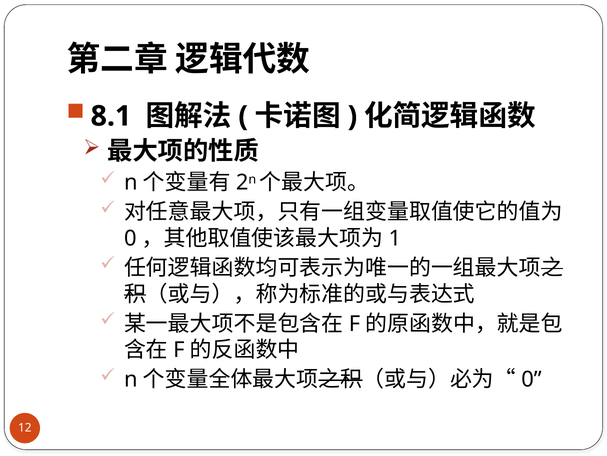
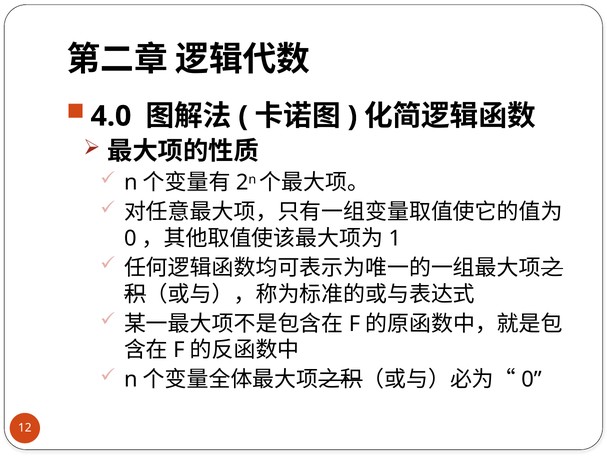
8.1: 8.1 -> 4.0 (111, 116)
